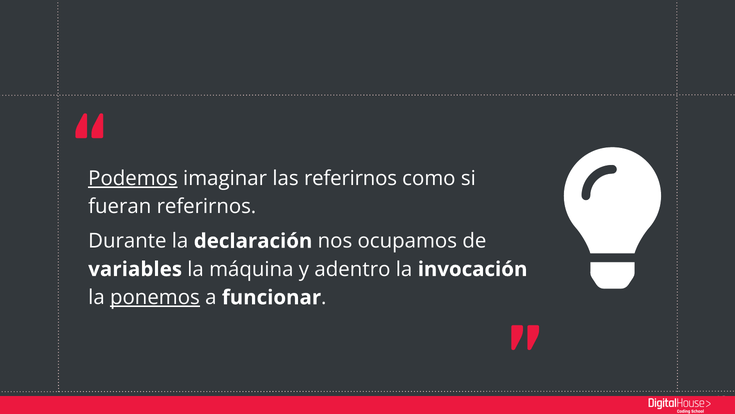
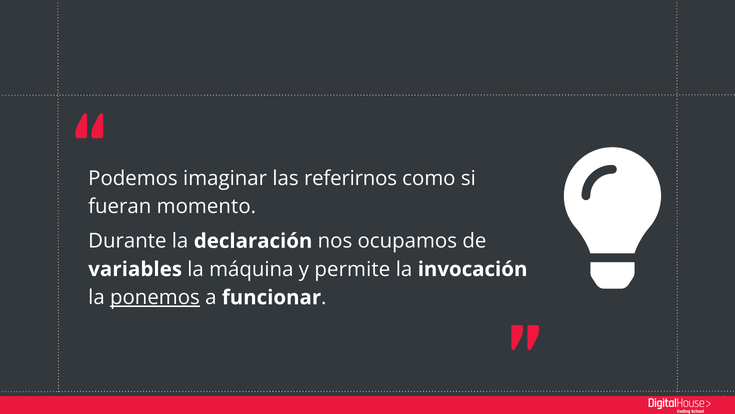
Podemos underline: present -> none (133, 178)
fueran referirnos: referirnos -> momento (206, 206)
adentro: adentro -> permite (352, 269)
